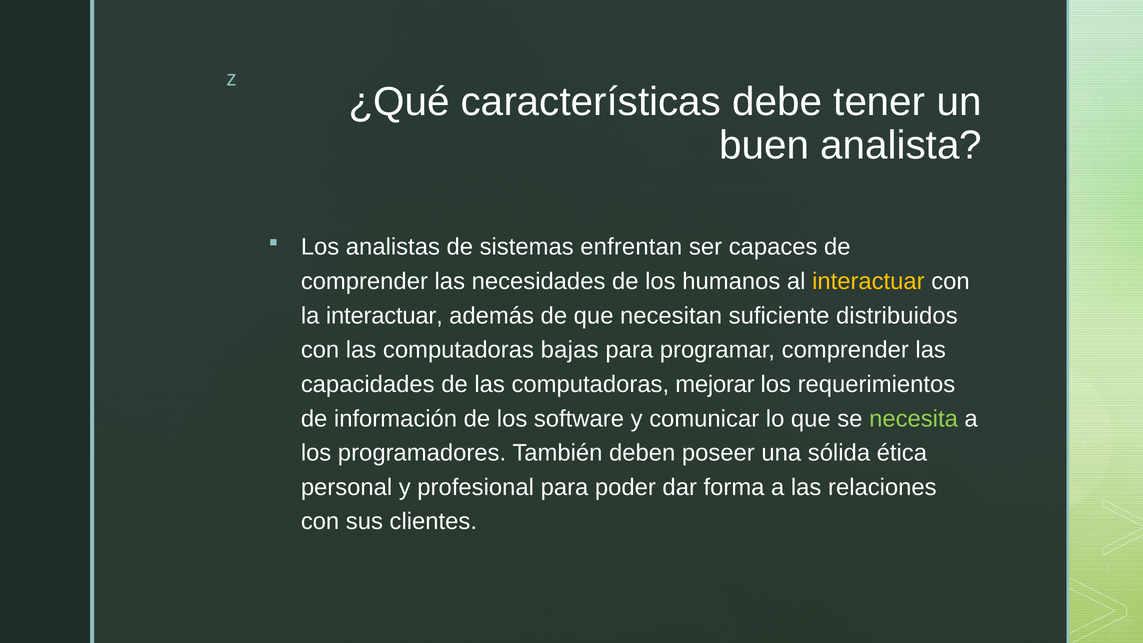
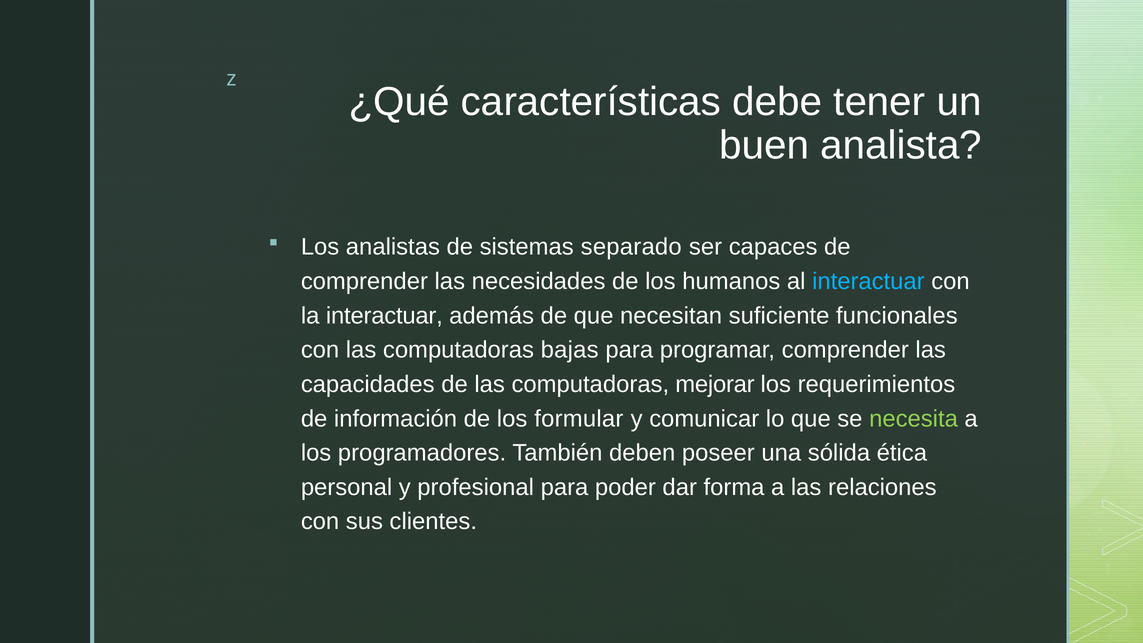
enfrentan: enfrentan -> separado (631, 247)
interactuar colour: yellow -> light blue (868, 281)
distribuidos: distribuidos -> funcionales (897, 316)
software: software -> formular (579, 419)
